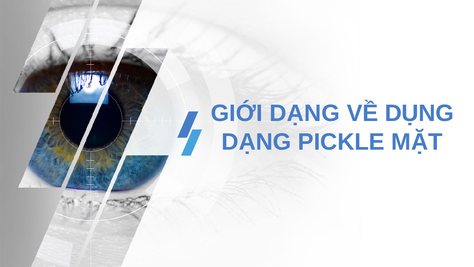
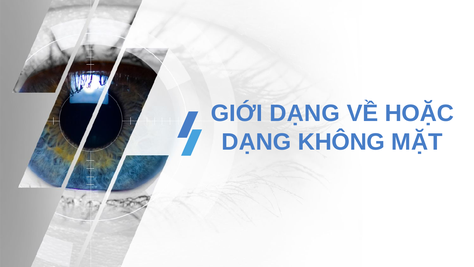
DỤNG: DỤNG -> HOẶC (419, 113)
PICKLE: PICKLE -> KHÔNG (341, 142)
